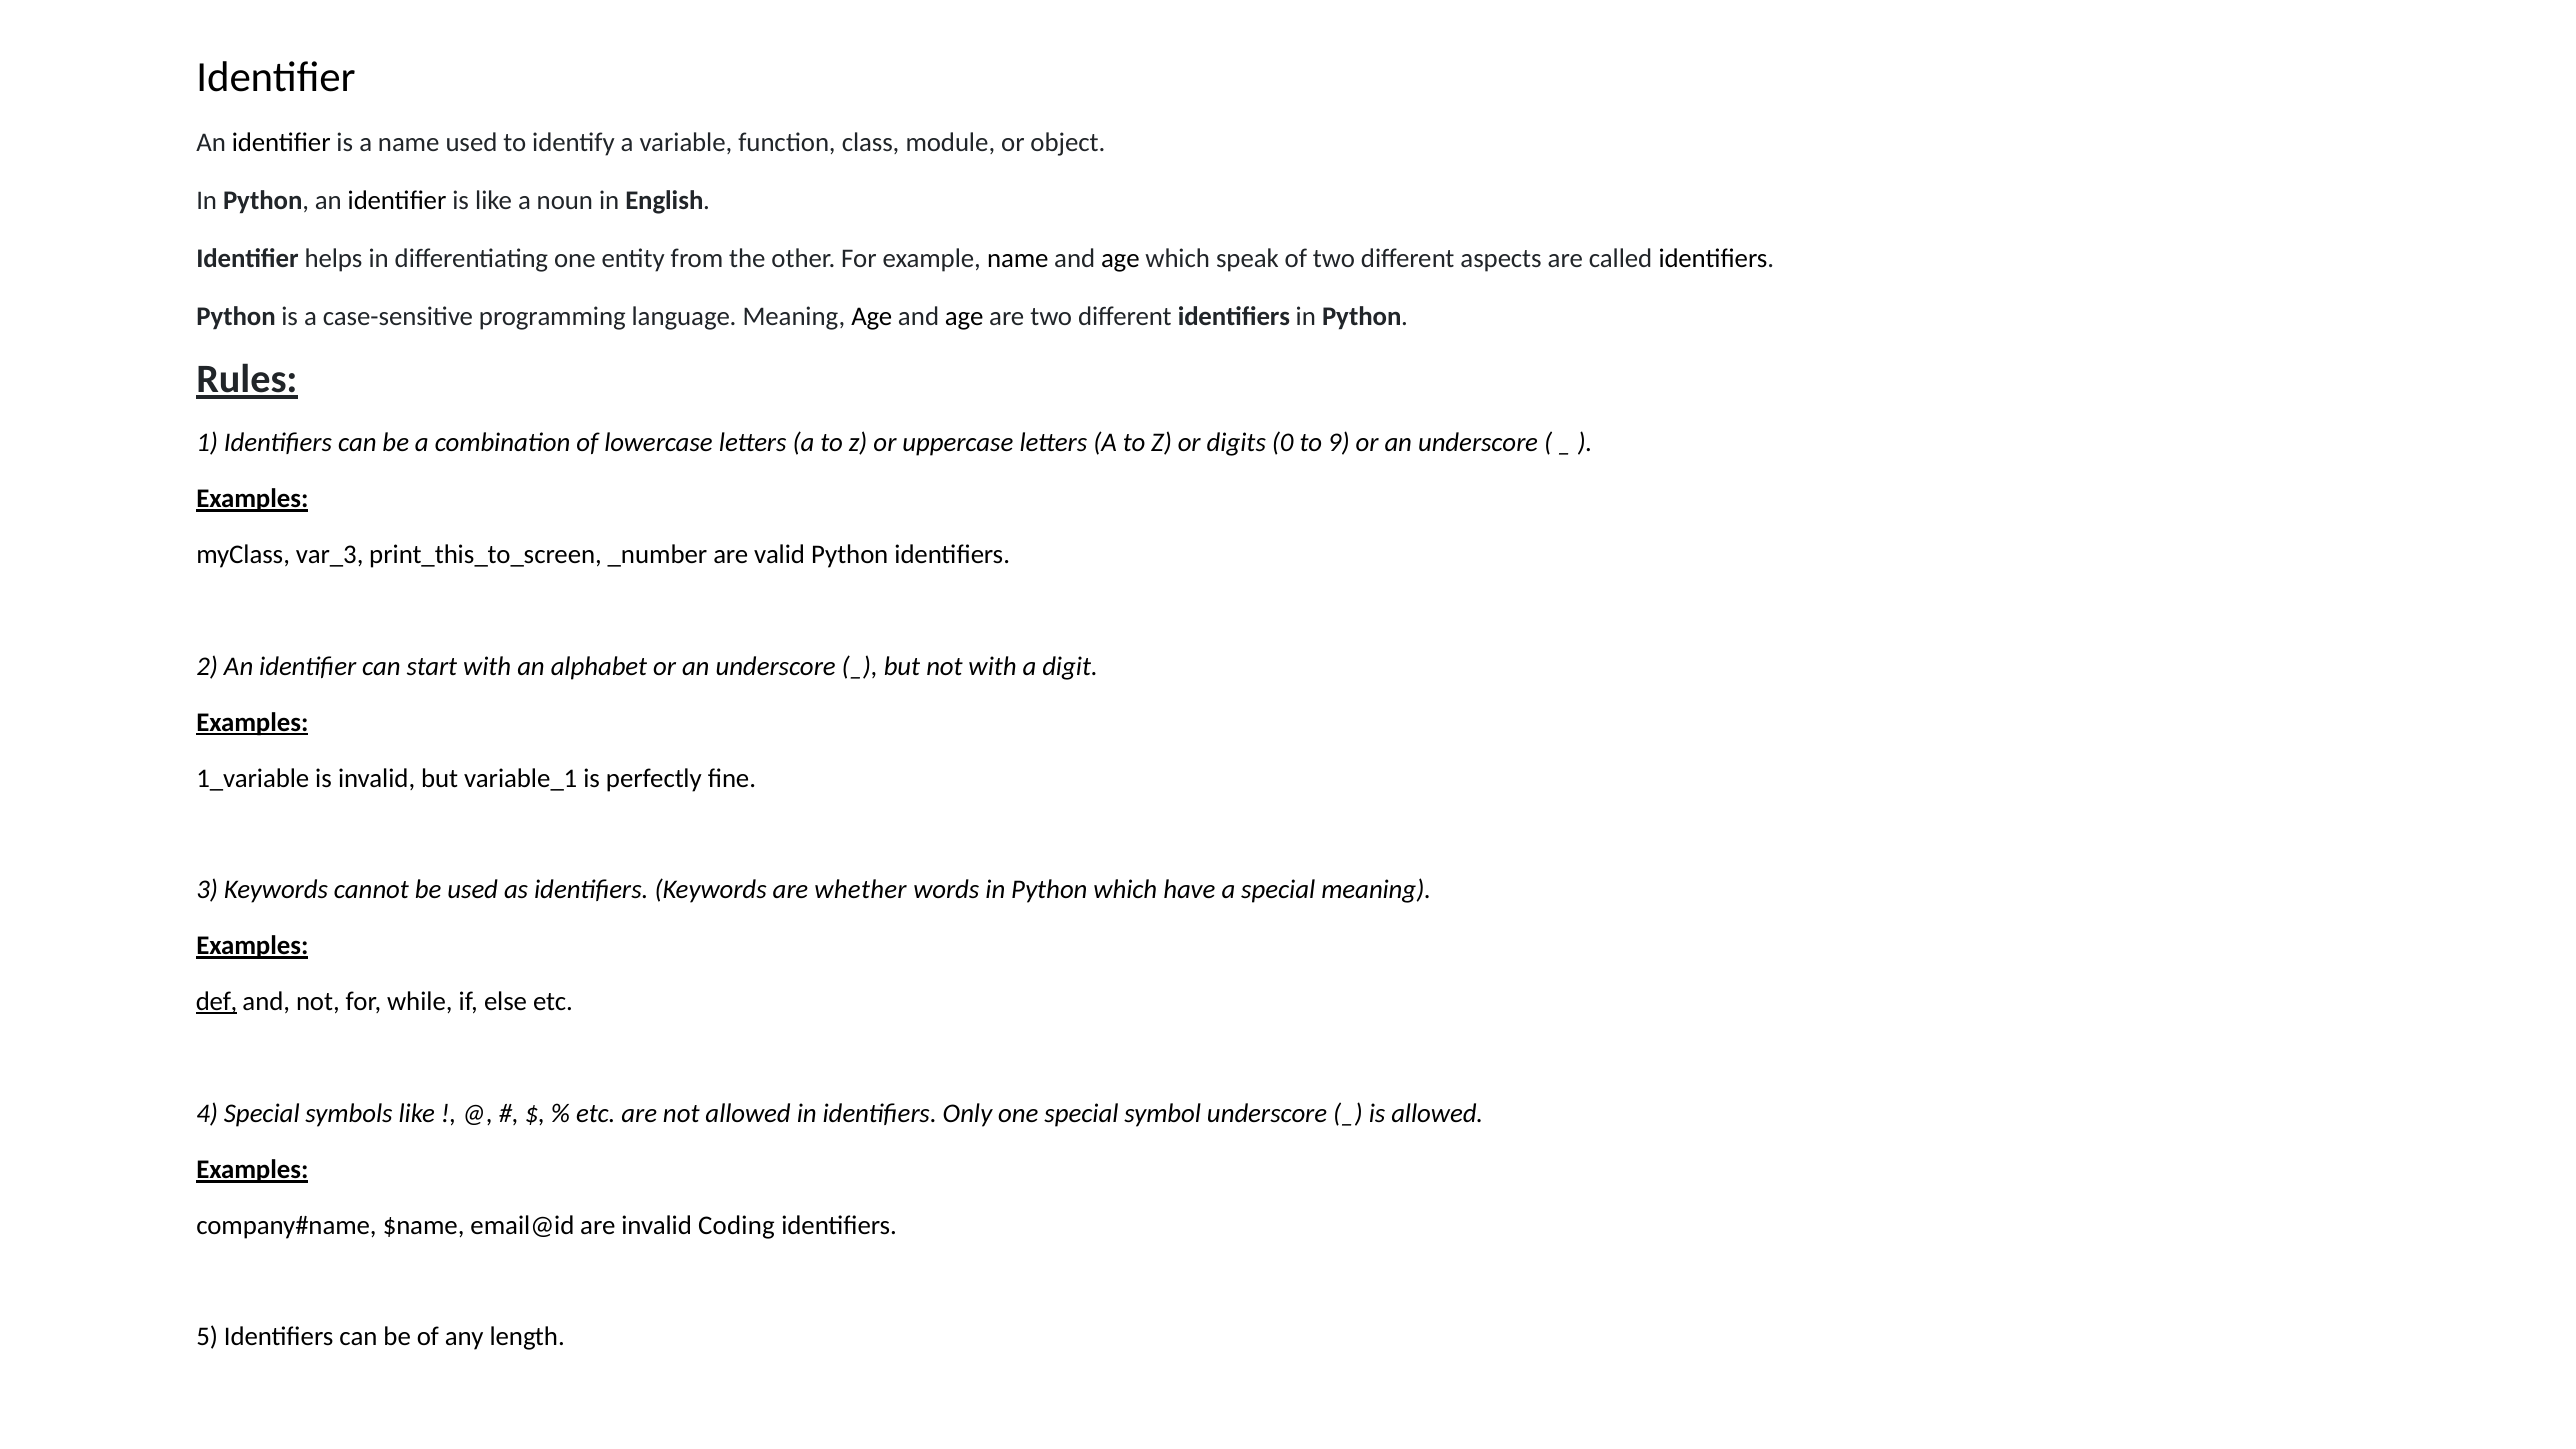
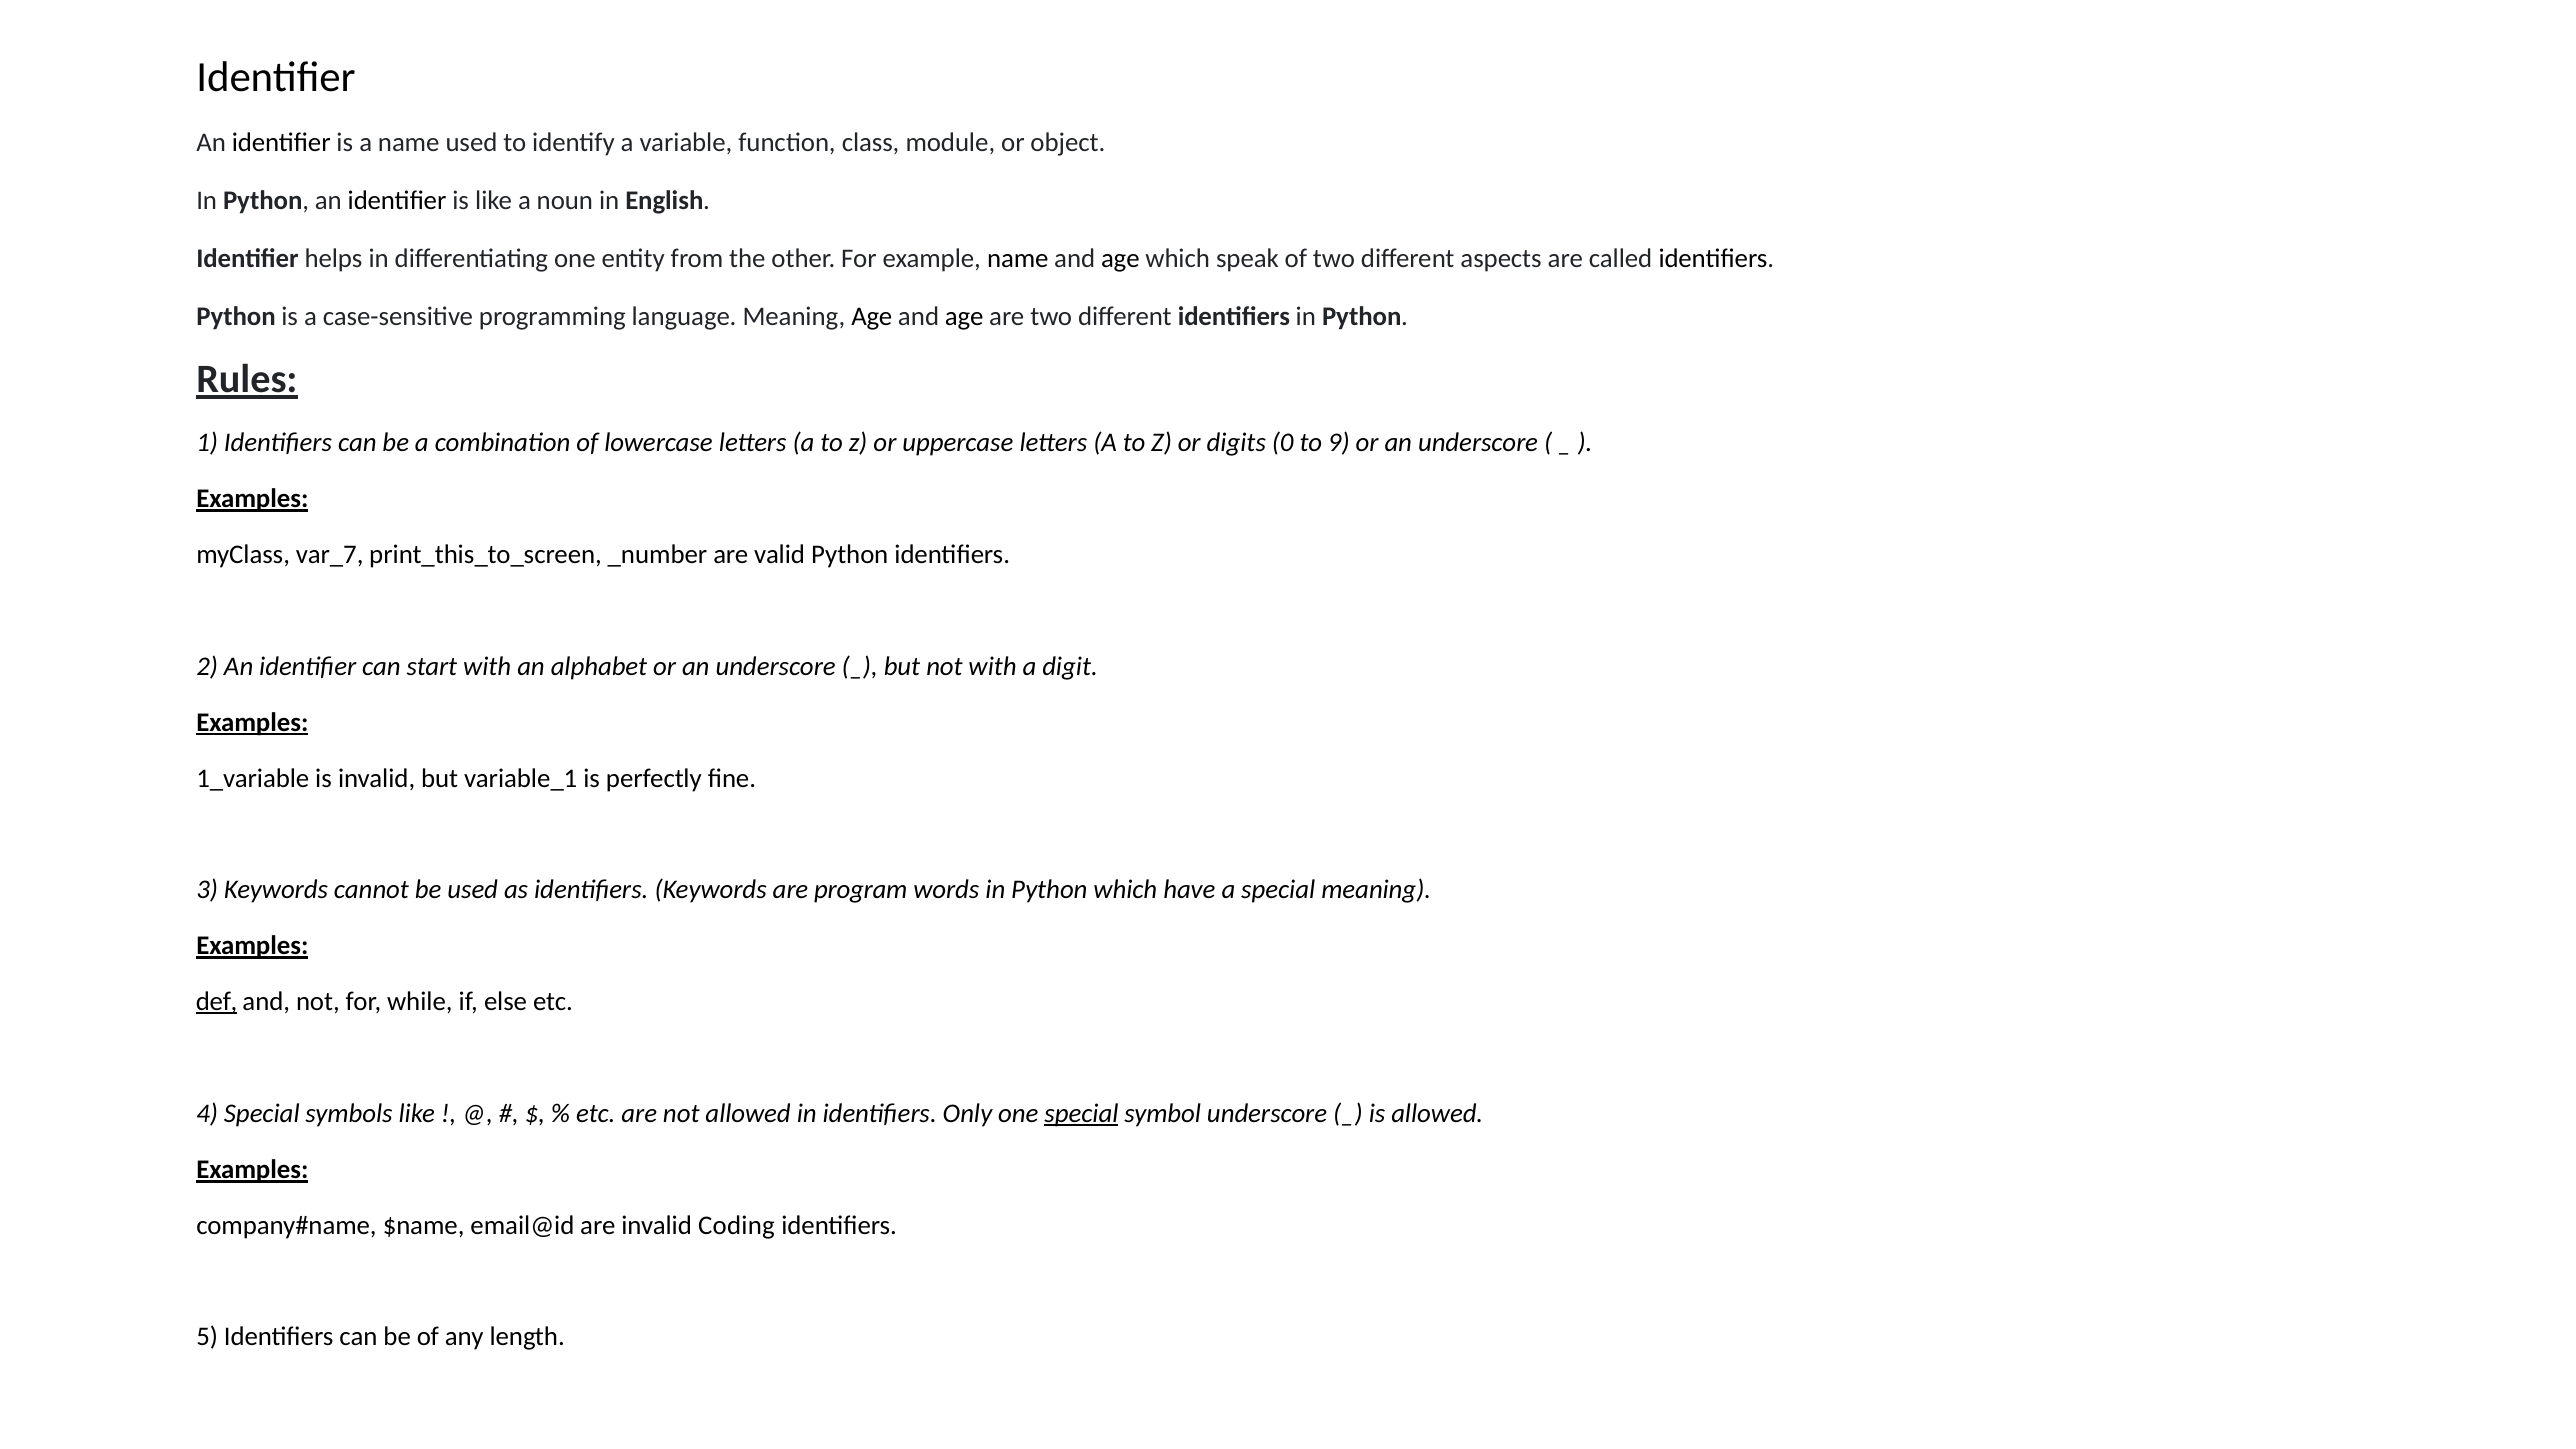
var_3: var_3 -> var_7 (330, 555)
whether: whether -> program (861, 890)
special underline: none -> present (1081, 1113)
